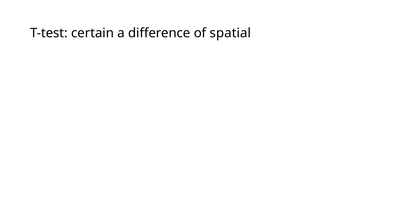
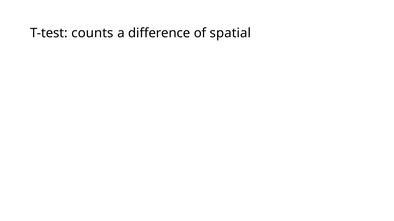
certain: certain -> counts (92, 33)
